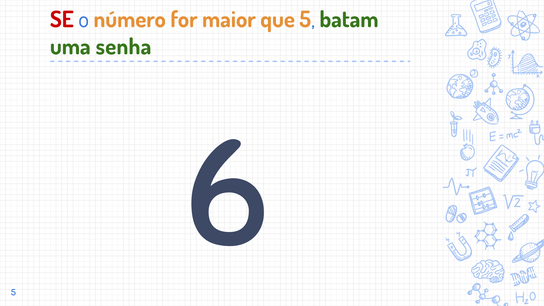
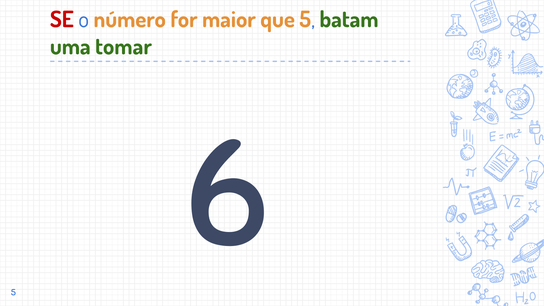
senha: senha -> tomar (123, 47)
